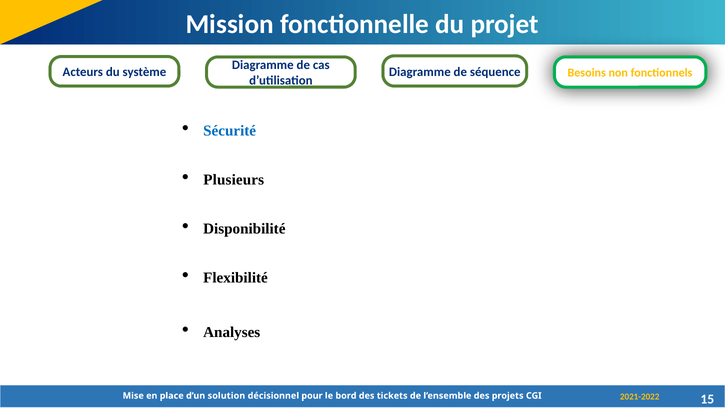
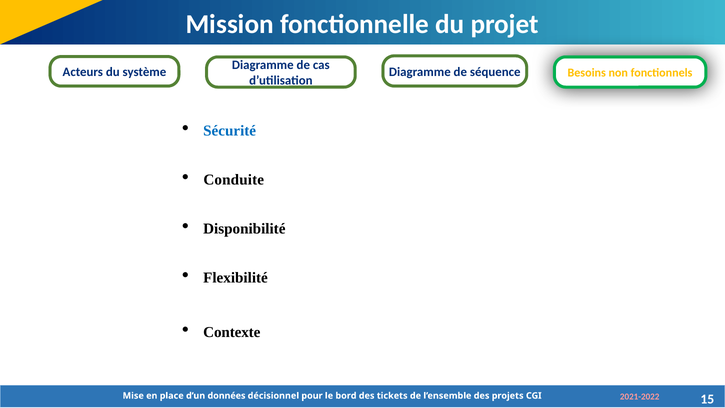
Plusieurs: Plusieurs -> Conduite (234, 180)
Analyses: Analyses -> Contexte (232, 332)
2021-2022 colour: yellow -> pink (640, 397)
solution: solution -> données (227, 396)
